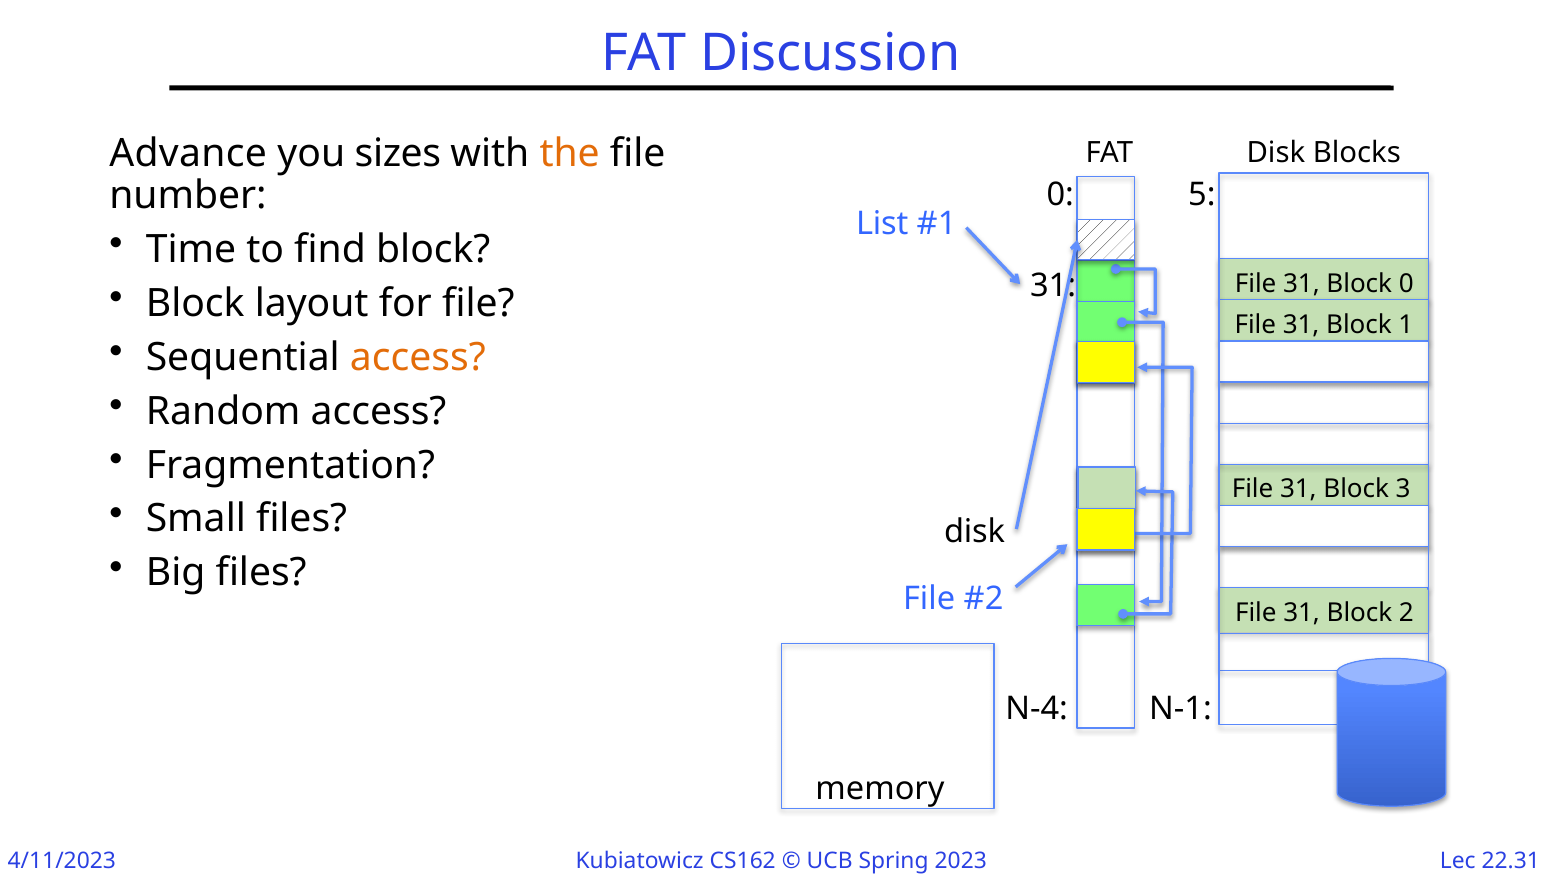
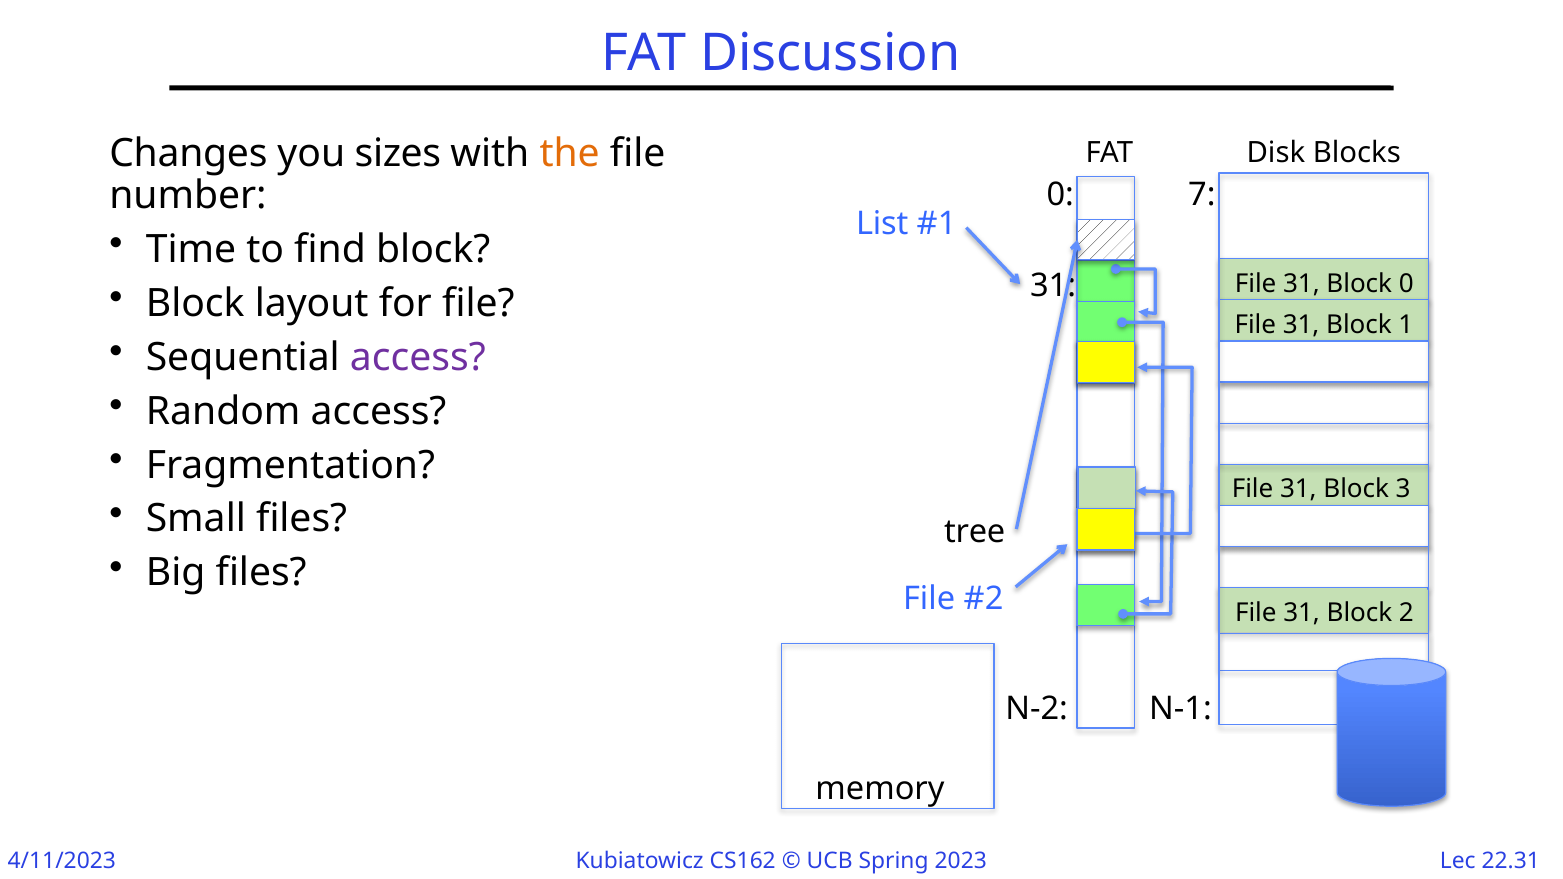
Advance: Advance -> Changes (188, 154)
5: 5 -> 7 (1202, 195)
access colour: orange -> purple (418, 357)
disk: disk -> tree (975, 531)
N-4: N-4 -> N-2 (1037, 709)
